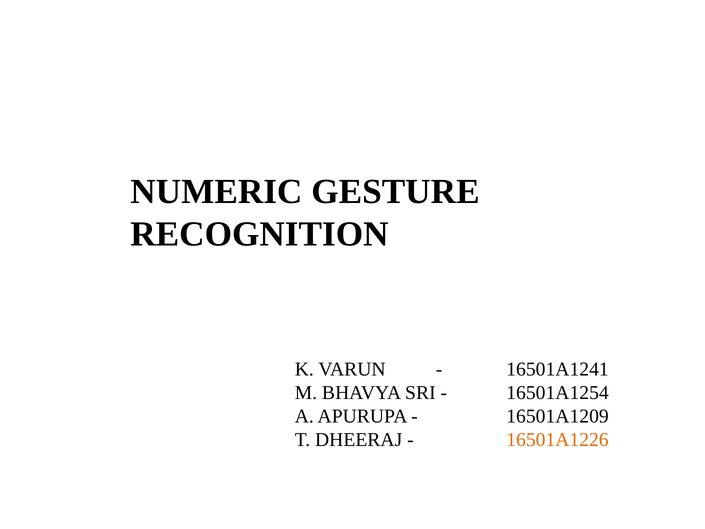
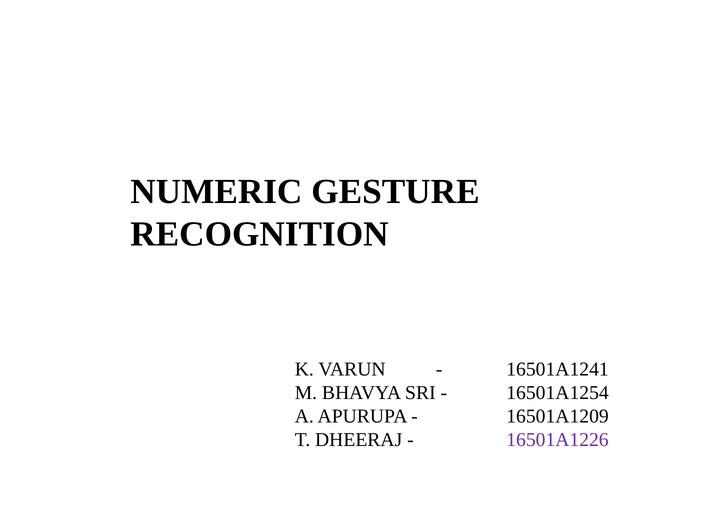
16501A1226 colour: orange -> purple (557, 440)
